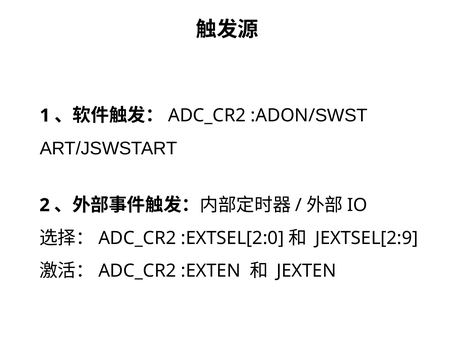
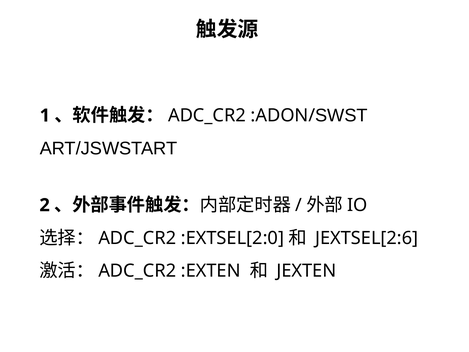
JEXTSEL[2:9: JEXTSEL[2:9 -> JEXTSEL[2:6 (367, 238)
